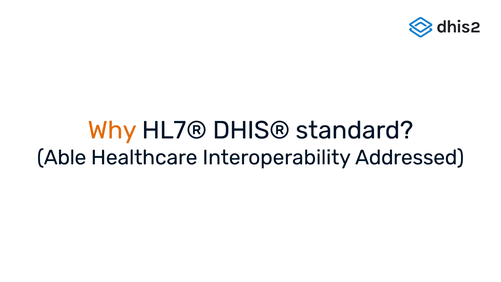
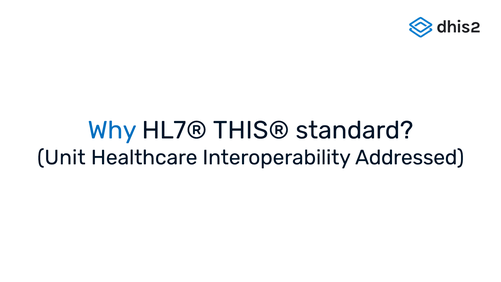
Why colour: orange -> blue (112, 130)
DHIS®: DHIS® -> THIS® (251, 130)
Able: Able -> Unit (61, 157)
